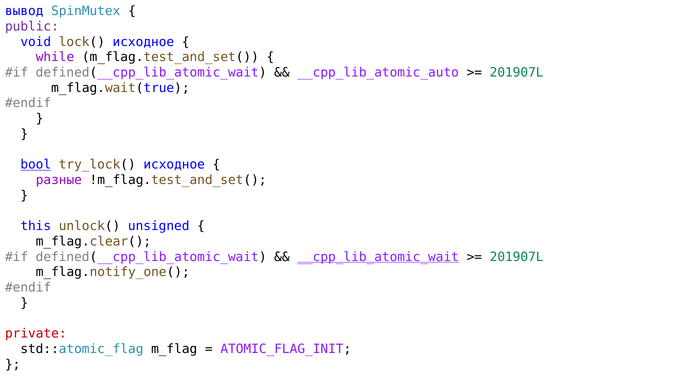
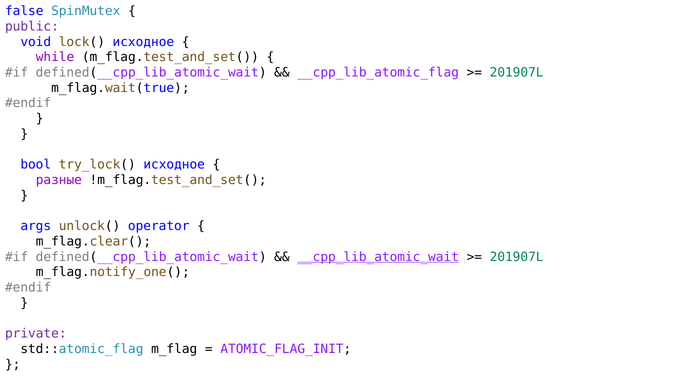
вывод: вывод -> false (24, 11)
__cpp_lib_atomic_auto: __cpp_lib_atomic_auto -> __cpp_lib_atomic_flag (378, 72)
bool underline: present -> none (36, 165)
this: this -> args (36, 226)
unsigned: unsigned -> operator (159, 226)
private colour: red -> purple (36, 333)
